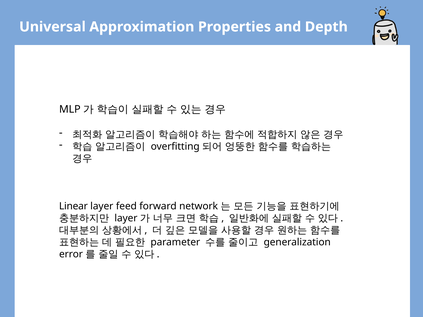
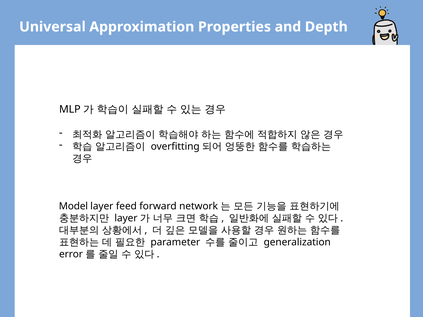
Linear: Linear -> Model (73, 206)
